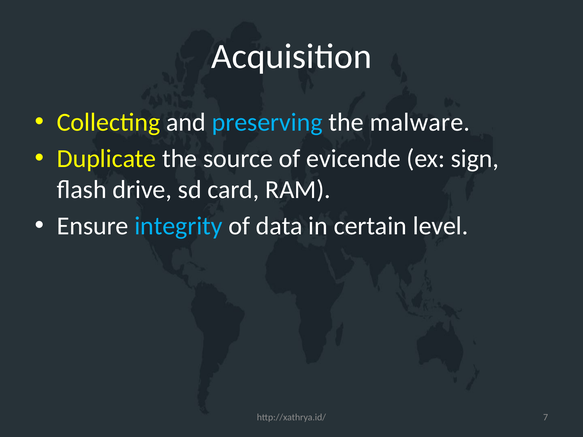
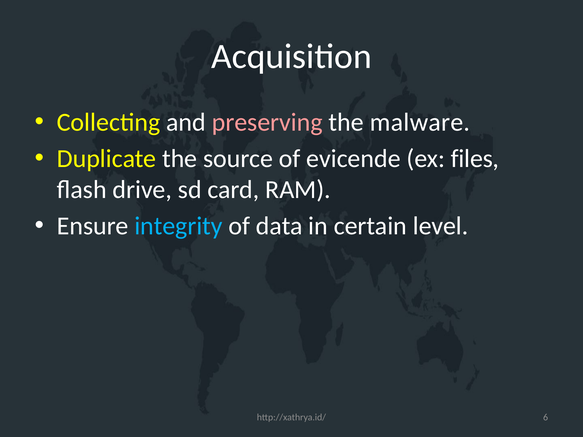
preserving colour: light blue -> pink (267, 122)
sign: sign -> files (475, 159)
7: 7 -> 6 (546, 417)
